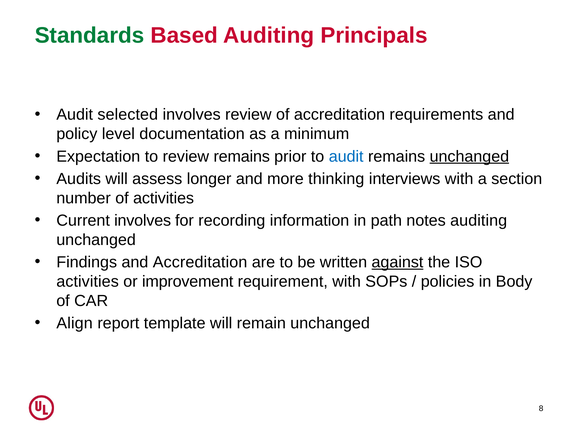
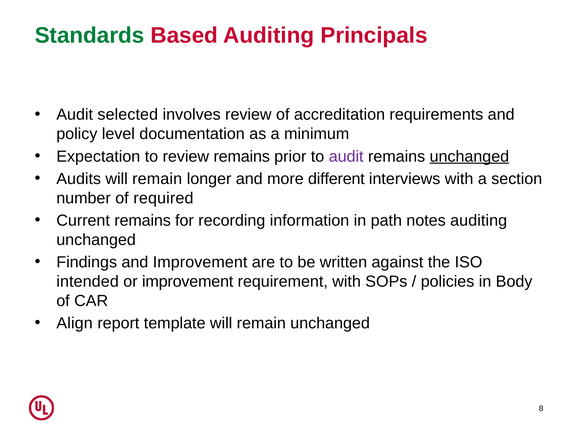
audit colour: blue -> purple (346, 157)
Audits will assess: assess -> remain (157, 179)
thinking: thinking -> different (336, 179)
of activities: activities -> required (163, 198)
Current involves: involves -> remains (143, 221)
and Accreditation: Accreditation -> Improvement (200, 263)
against underline: present -> none (397, 263)
activities: activities -> intended (88, 282)
